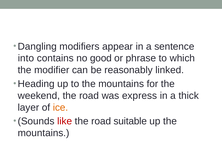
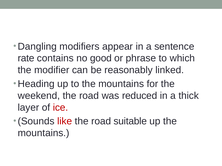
into: into -> rate (26, 58)
express: express -> reduced (140, 96)
ice colour: orange -> red (61, 108)
